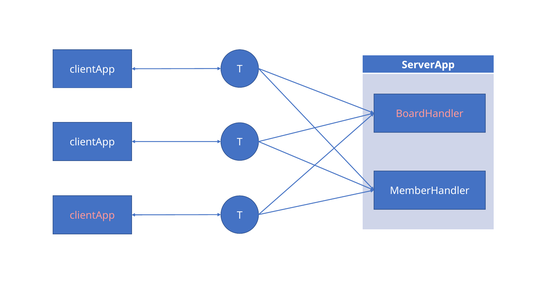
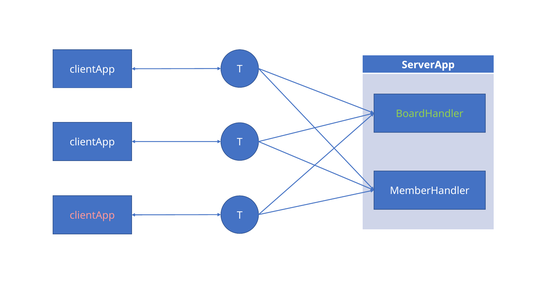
BoardHandler colour: pink -> light green (430, 114)
